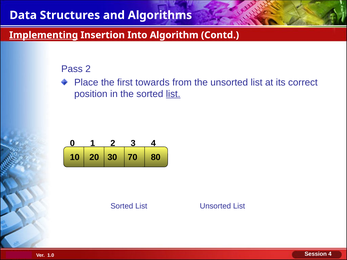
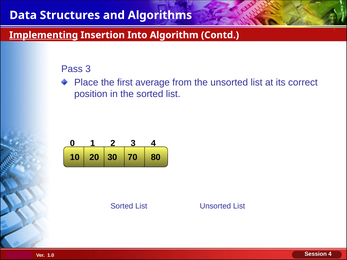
Pass 2: 2 -> 3 (88, 69)
towards: towards -> average (153, 82)
list underline: present -> none (173, 94)
